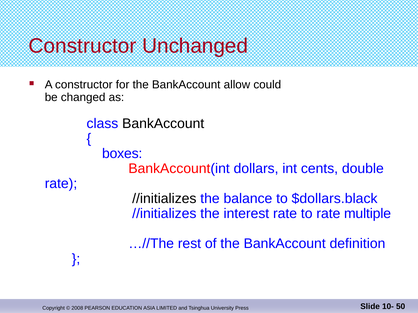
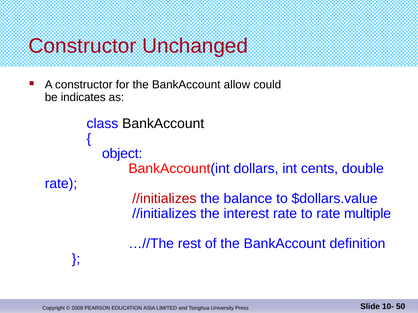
changed: changed -> indicates (83, 97)
boxes: boxes -> object (122, 154)
//initializes colour: black -> red (164, 199)
$dollars.black: $dollars.black -> $dollars.value (335, 199)
